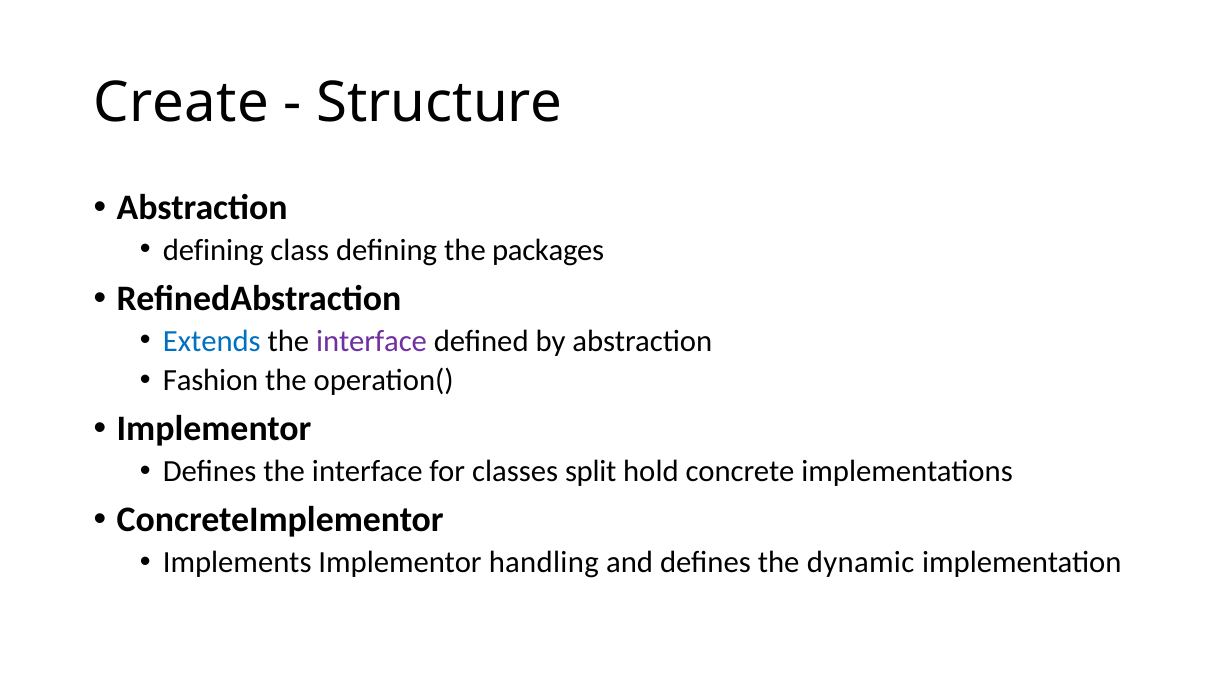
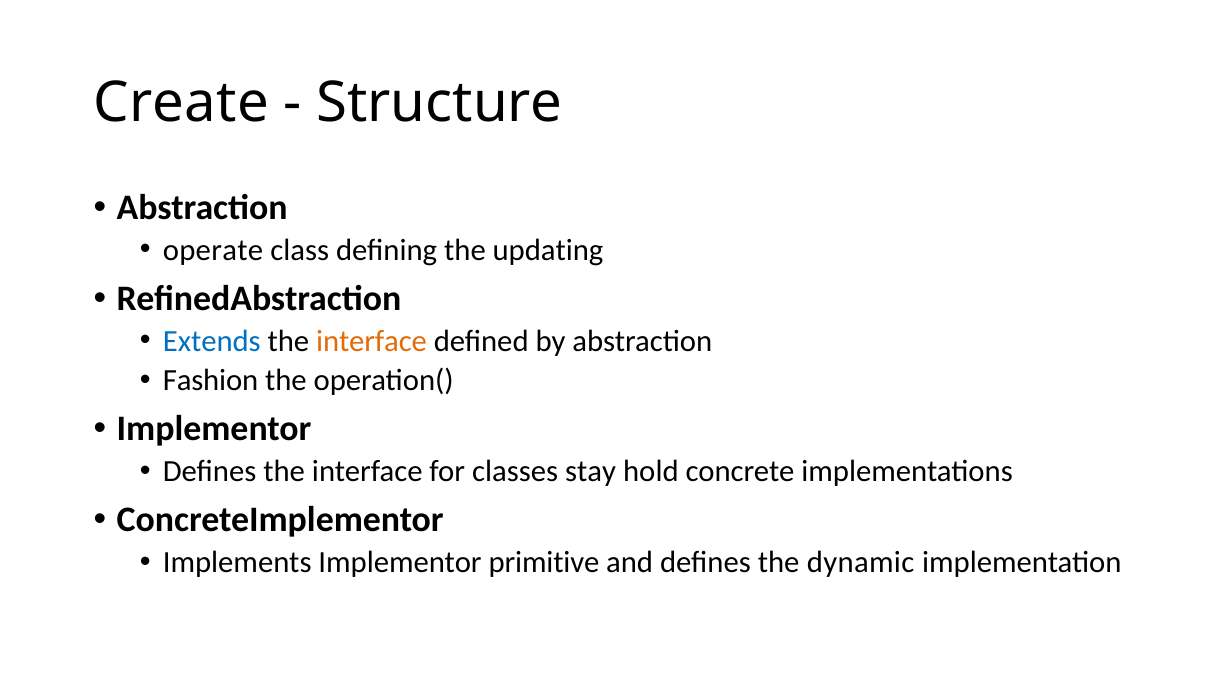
defining: defining -> operate (213, 250)
packages: packages -> updating (548, 250)
interface colour: purple -> orange (372, 341)
split: split -> stay (591, 472)
handling: handling -> primitive (544, 563)
